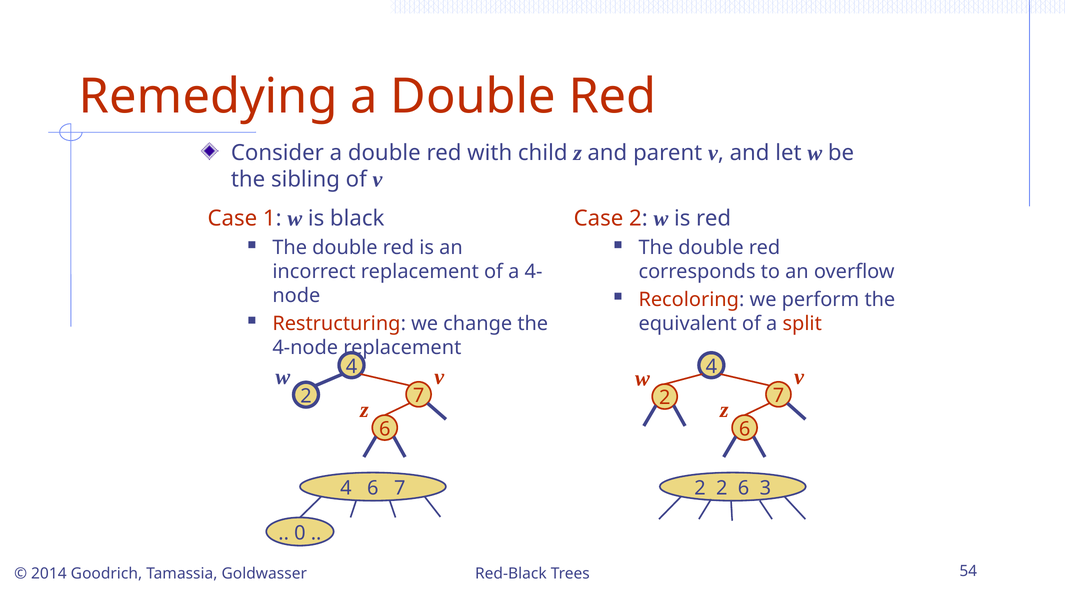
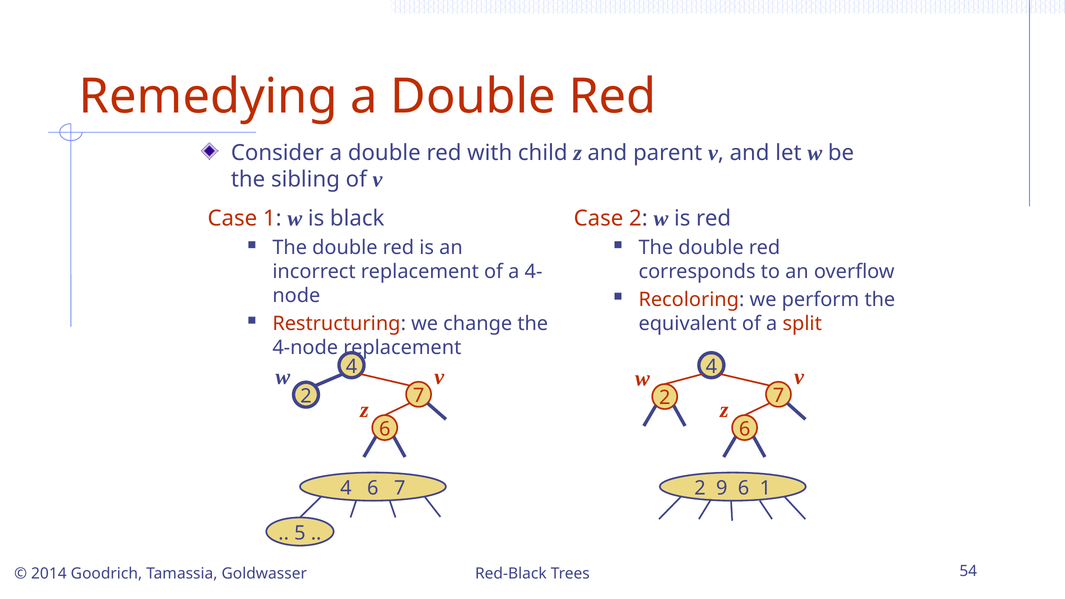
2 2: 2 -> 9 (722, 488)
6 3: 3 -> 1 (765, 488)
0: 0 -> 5 (300, 533)
